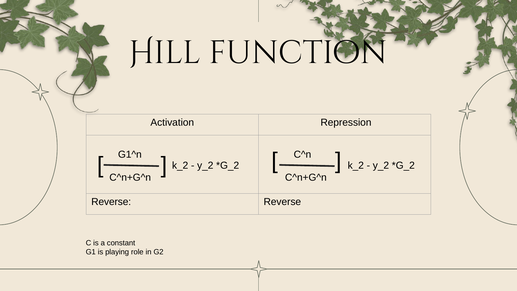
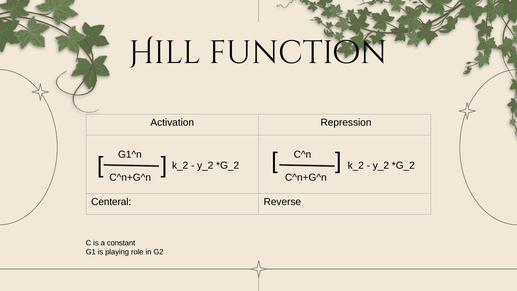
Reverse: Reverse -> Centeral (111, 202)
